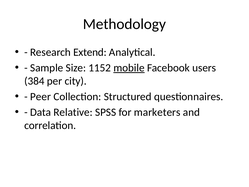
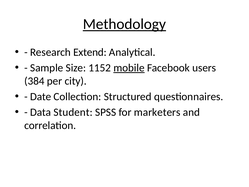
Methodology underline: none -> present (124, 24)
Peer: Peer -> Date (41, 97)
Relative: Relative -> Student (73, 112)
